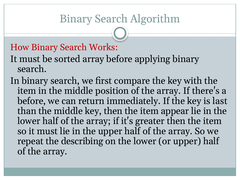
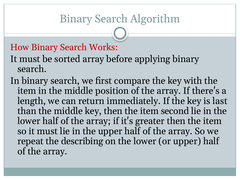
before: before -> length (32, 101)
appear: appear -> second (175, 111)
